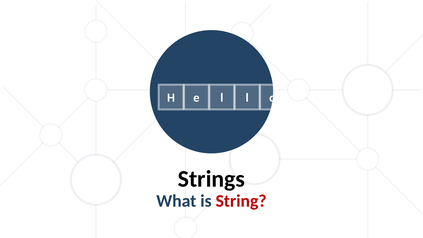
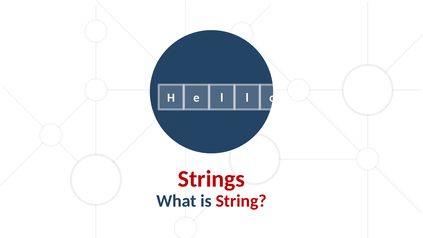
Strings colour: black -> red (211, 179)
